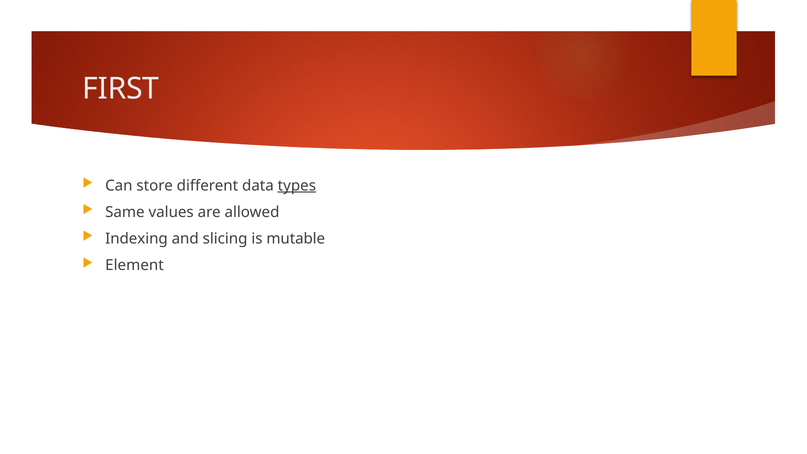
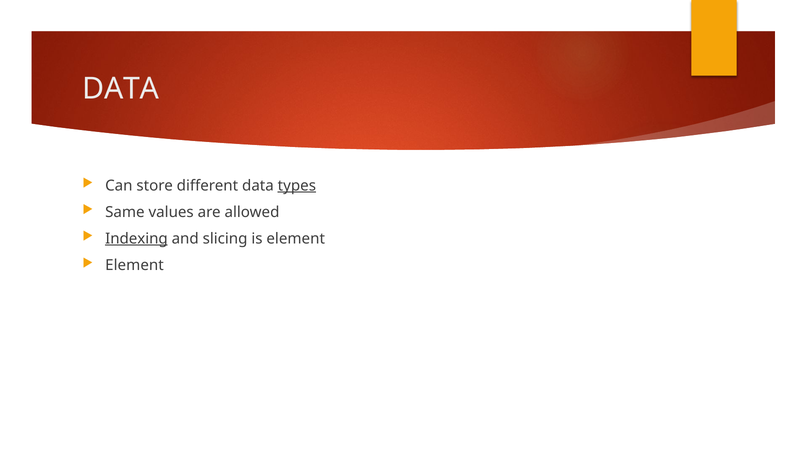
FIRST: FIRST -> DATA (121, 89)
Indexing underline: none -> present (136, 239)
is mutable: mutable -> element (296, 239)
